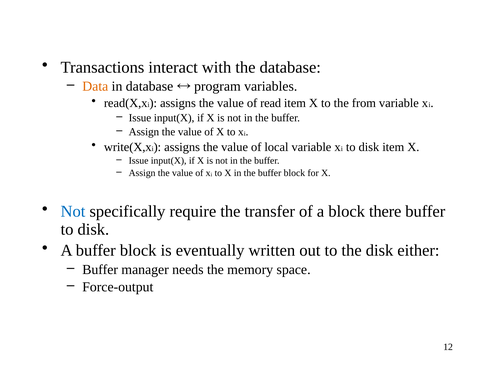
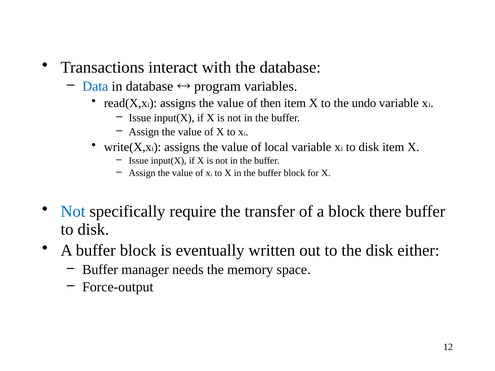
Data colour: orange -> blue (95, 86)
read: read -> then (271, 103)
from: from -> undo (364, 103)
